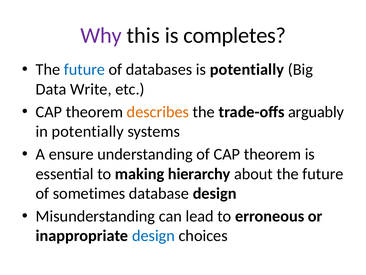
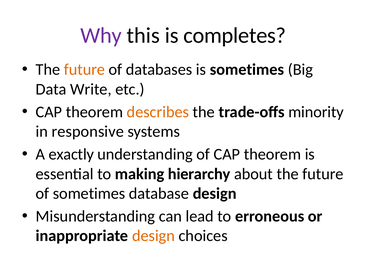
future colour: blue -> orange (84, 69)
is potentially: potentially -> sometimes (247, 69)
arguably: arguably -> minority (316, 112)
in potentially: potentially -> responsive (88, 131)
ensure: ensure -> exactly (71, 154)
design colour: blue -> orange (153, 235)
